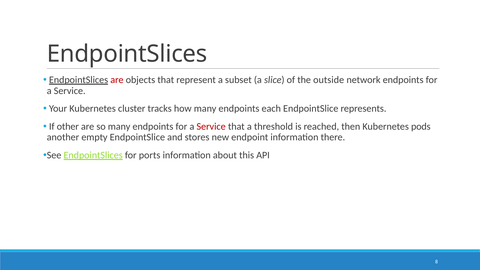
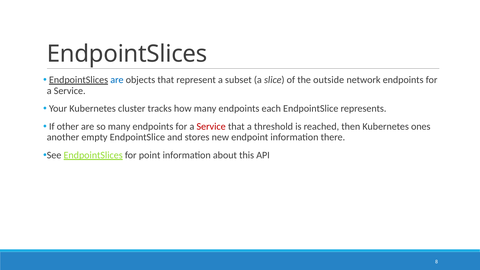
are colour: red -> blue (117, 80)
pods: pods -> ones (421, 126)
ports: ports -> point (150, 155)
